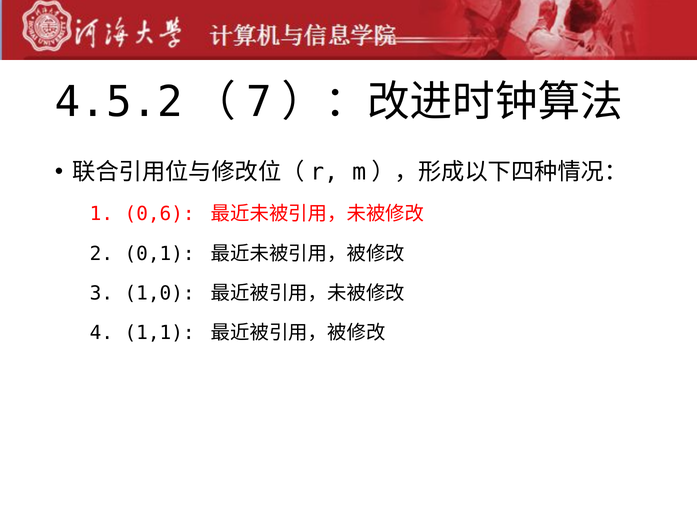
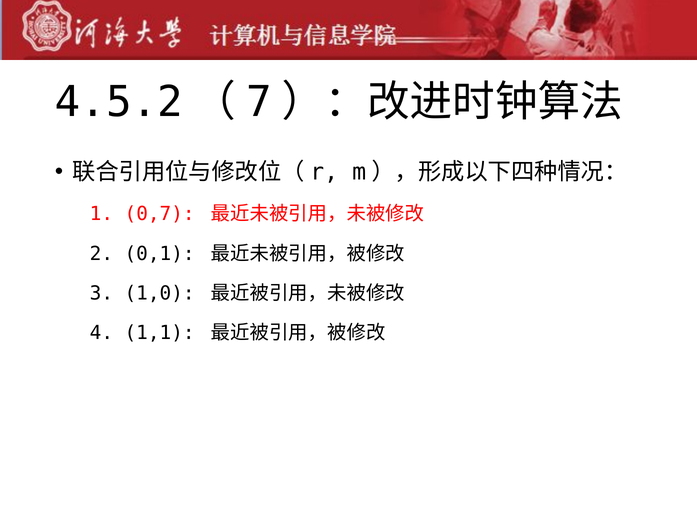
0,6: 0,6 -> 0,7 (160, 214)
